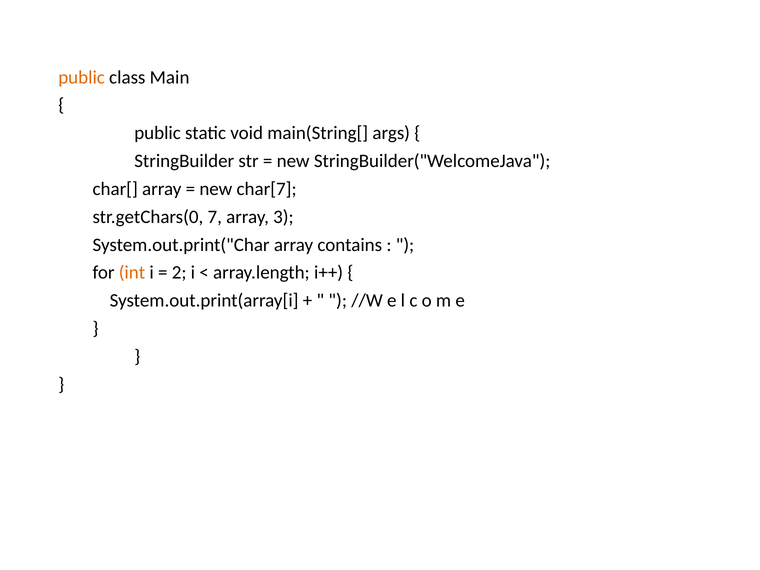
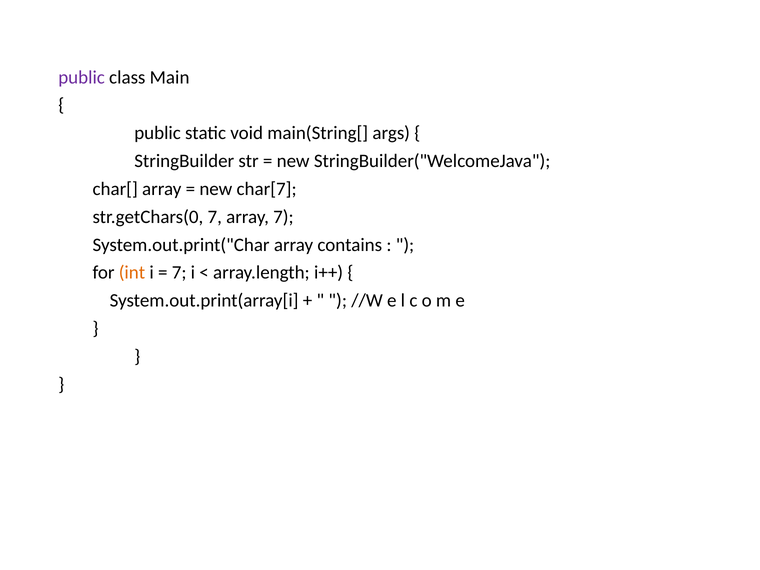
public colour: orange -> purple (82, 77)
array 3: 3 -> 7 (283, 217)
2: 2 -> 7 (179, 273)
